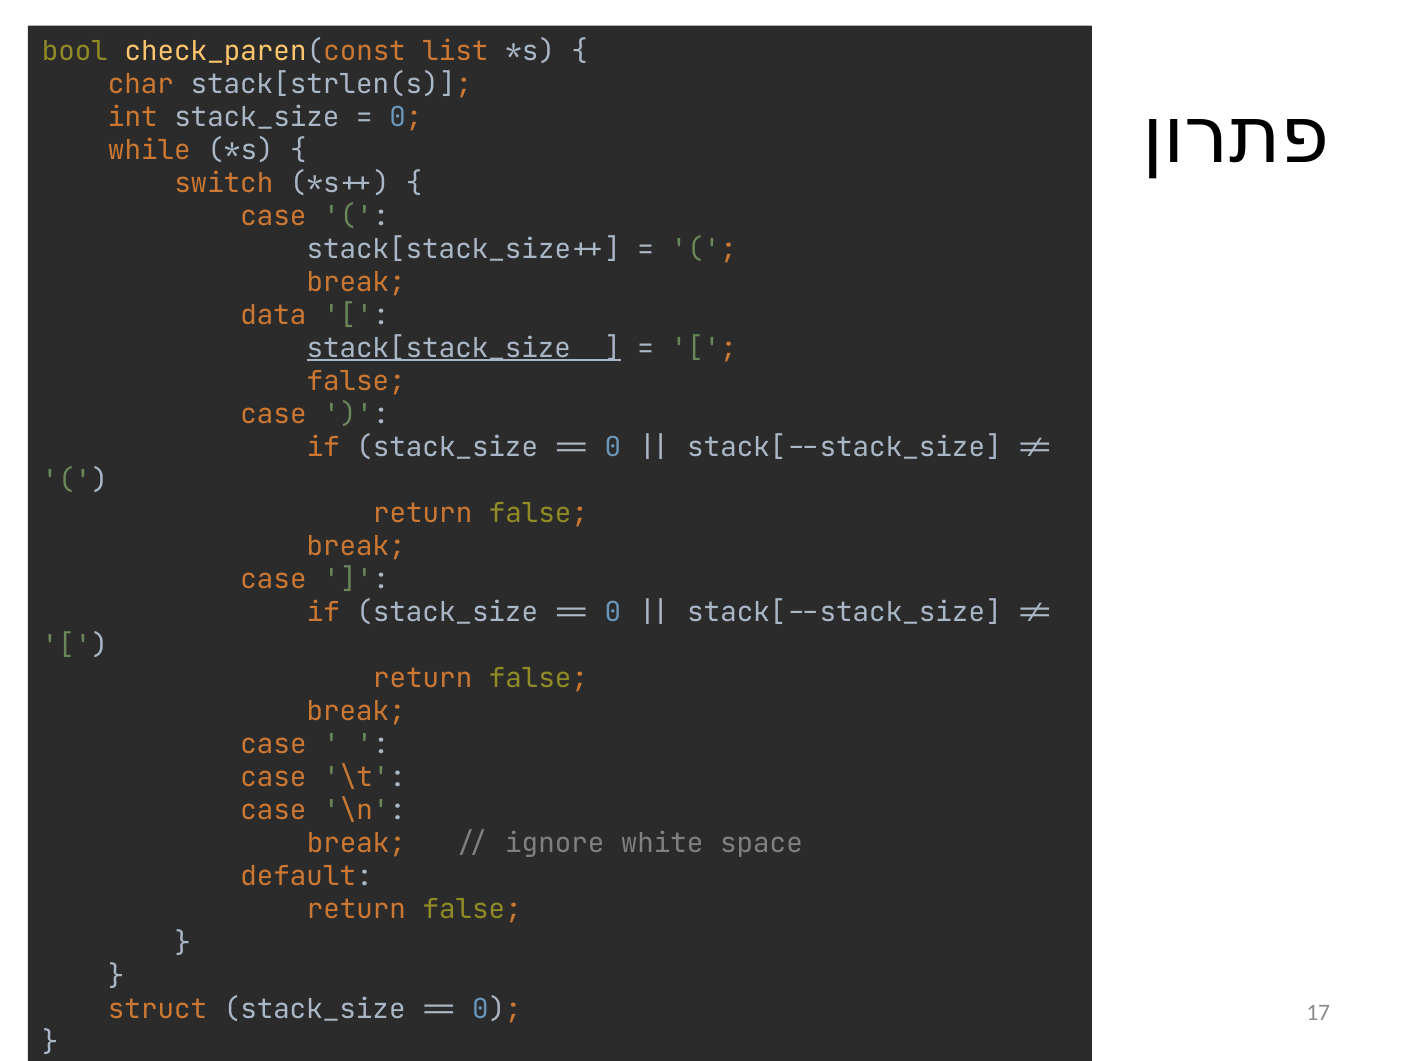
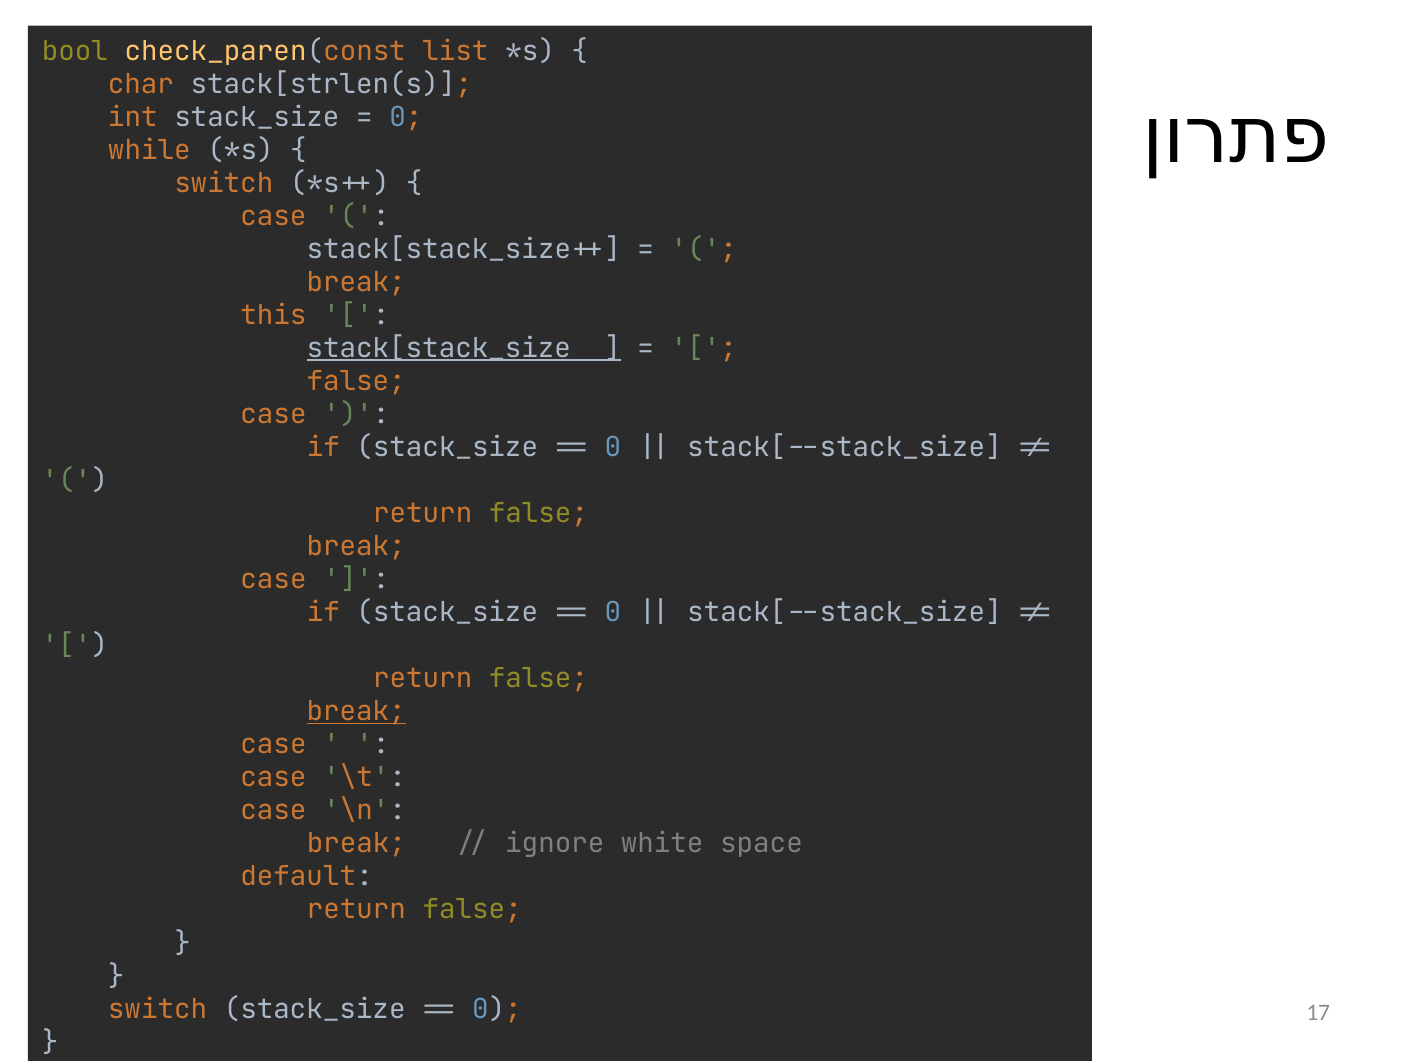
data: data -> this (273, 315)
break underline: none -> present (356, 712)
struct: struct -> switch (158, 1009)
